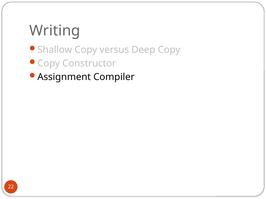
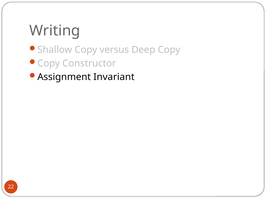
Compiler: Compiler -> Invariant (114, 77)
